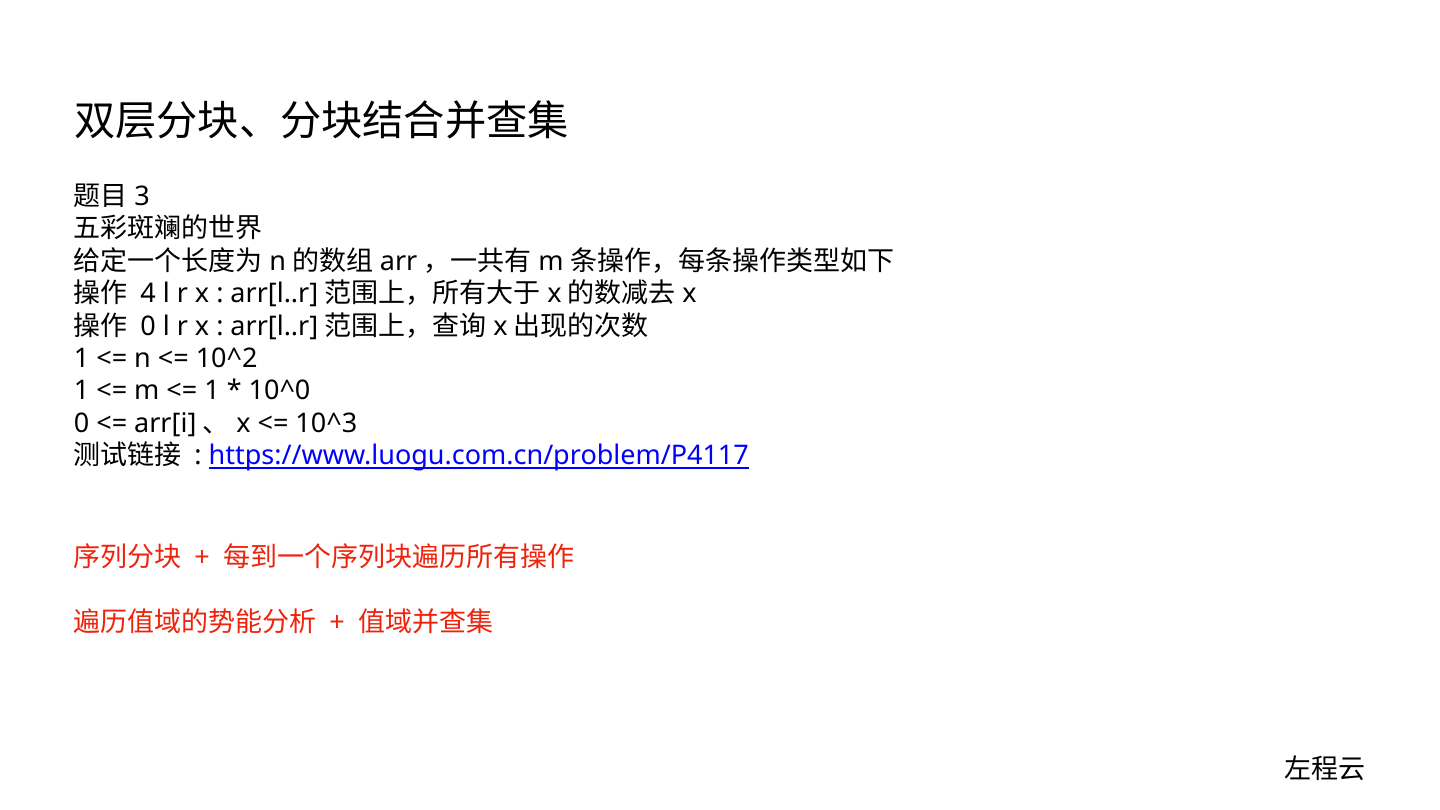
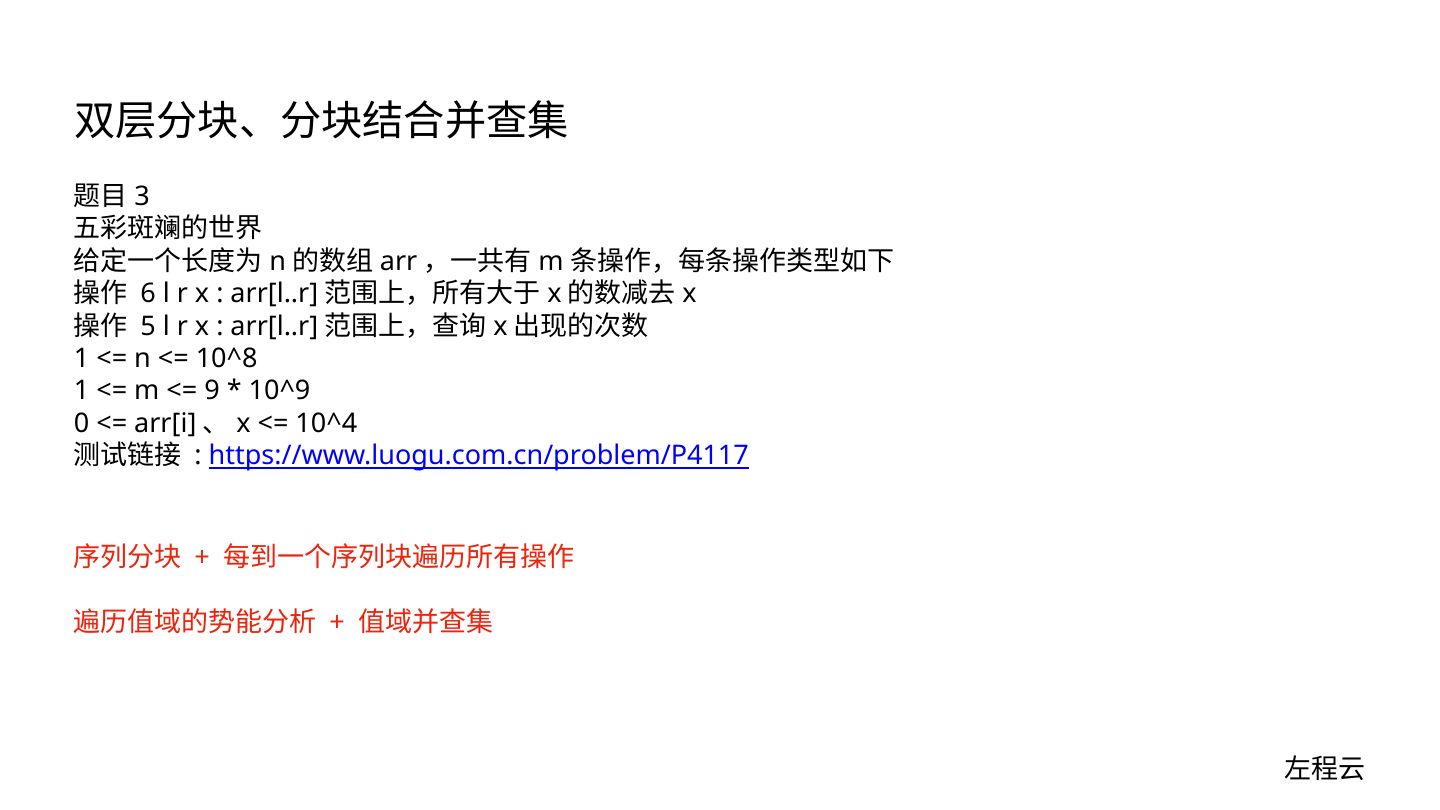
4: 4 -> 6 (148, 294)
0: 0 -> 5 (148, 326)
10^2: 10^2 -> 10^8 (227, 359)
1: 1 -> 9 (212, 391)
10^0: 10^0 -> 10^9 (280, 391)
10^3: 10^3 -> 10^4 (326, 423)
